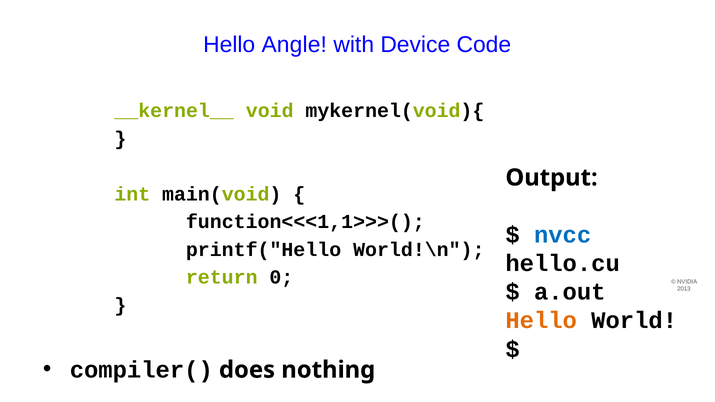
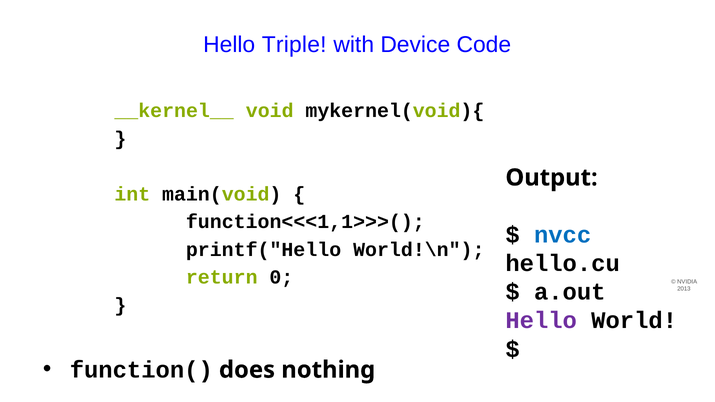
Angle: Angle -> Triple (294, 45)
Hello colour: orange -> purple (541, 321)
compiler(: compiler( -> function( (141, 370)
